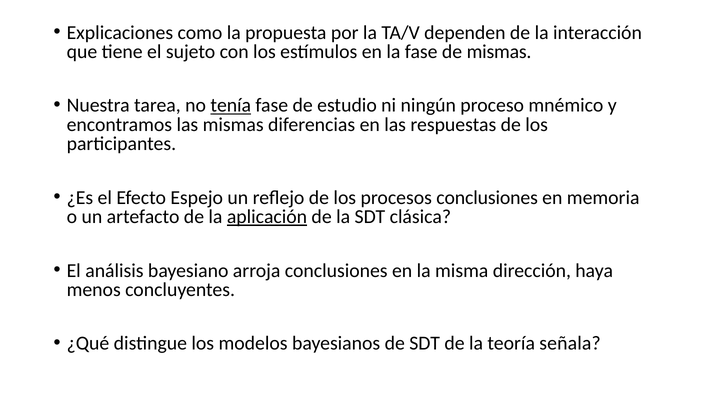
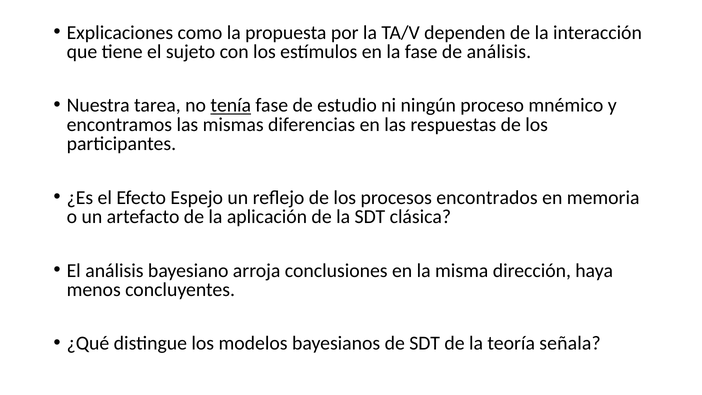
de mismas: mismas -> análisis (499, 52)
procesos conclusiones: conclusiones -> encontrados (487, 198)
aplicación underline: present -> none (267, 217)
